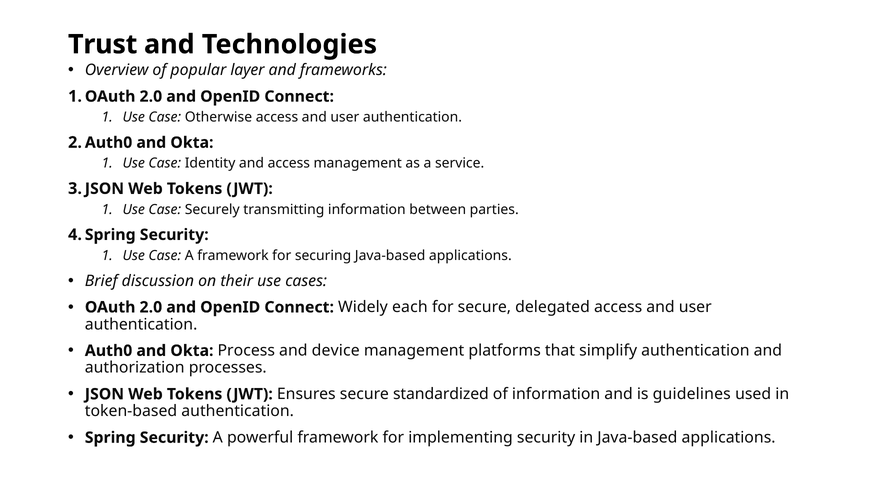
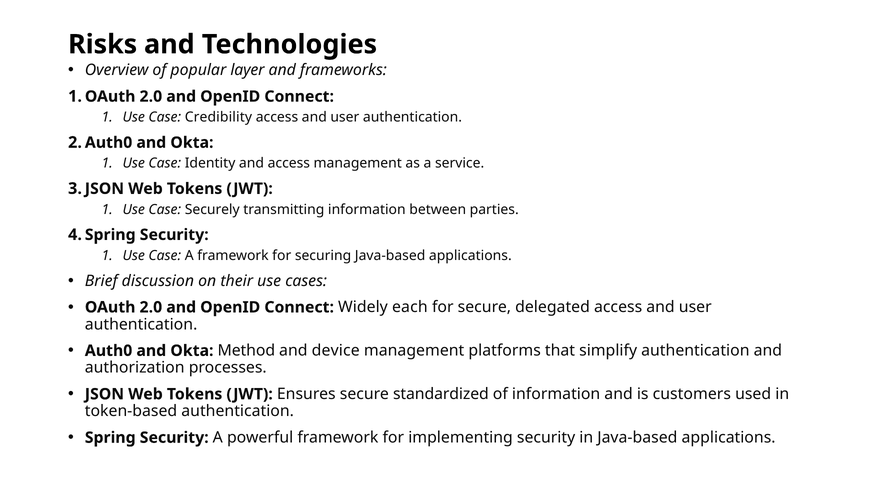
Trust: Trust -> Risks (103, 44)
Otherwise: Otherwise -> Credibility (218, 117)
Process: Process -> Method (246, 351)
guidelines: guidelines -> customers (692, 394)
